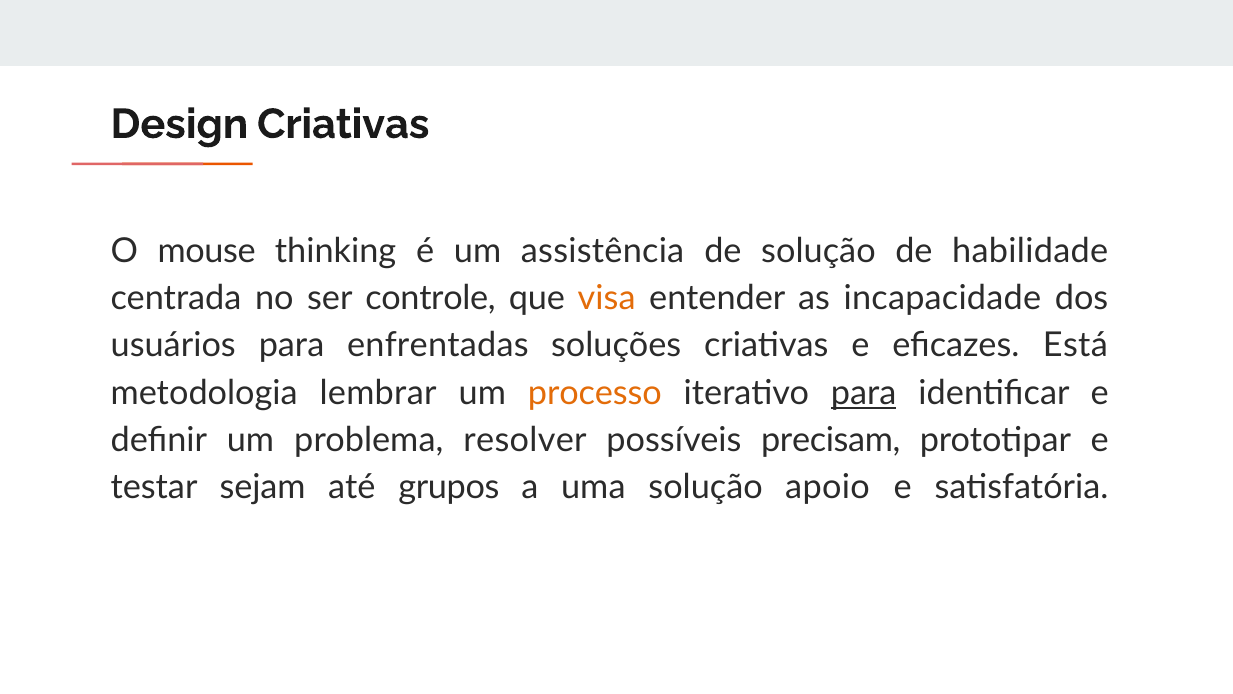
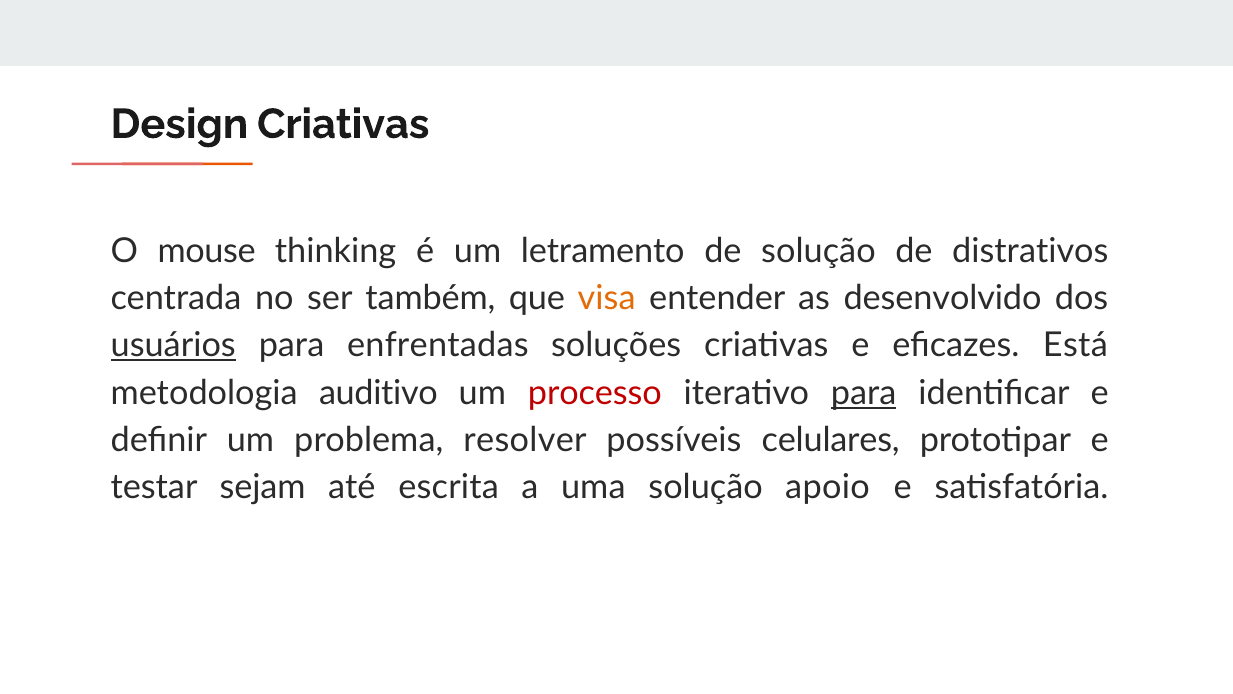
assistência: assistência -> letramento (603, 251)
habilidade: habilidade -> distrativos (1030, 251)
controle: controle -> também (430, 298)
incapacidade: incapacidade -> desenvolvido (943, 298)
usuários underline: none -> present (173, 345)
lembrar: lembrar -> auditivo (378, 393)
processo colour: orange -> red (595, 393)
precisam: precisam -> celulares (831, 440)
grupos: grupos -> escrita (449, 487)
